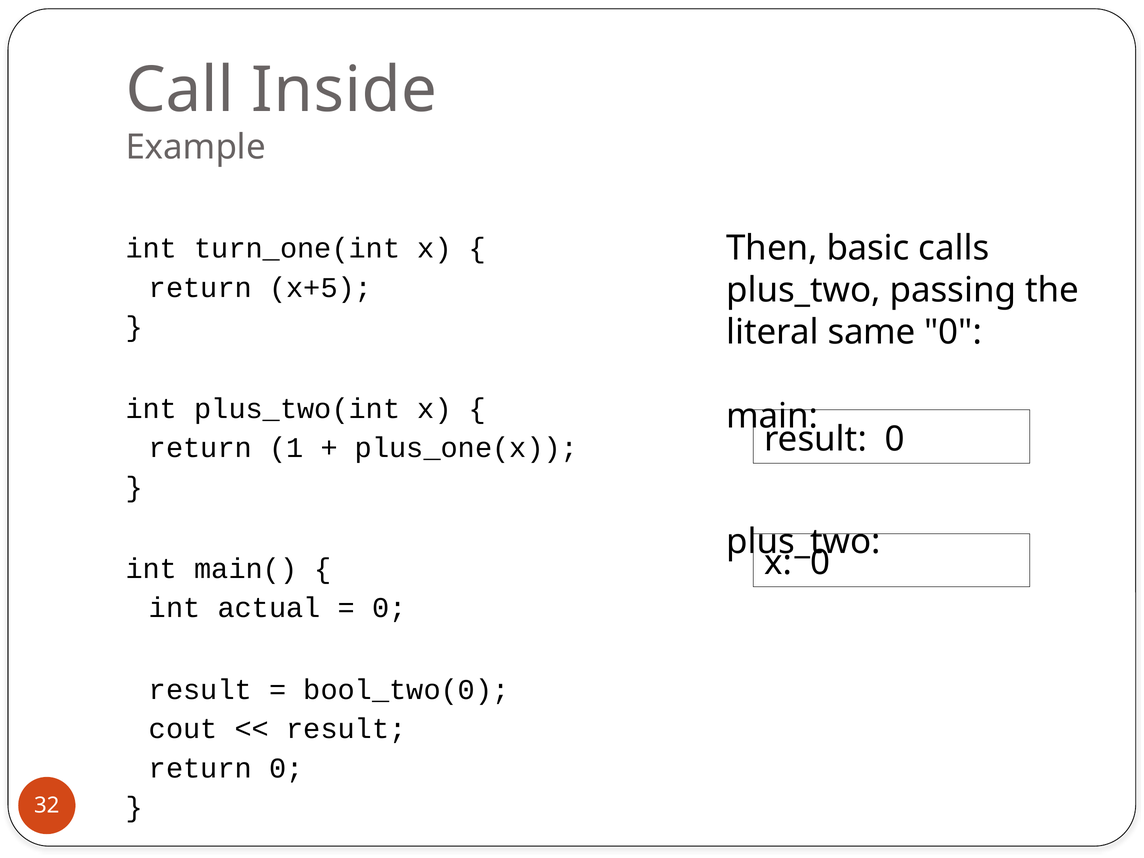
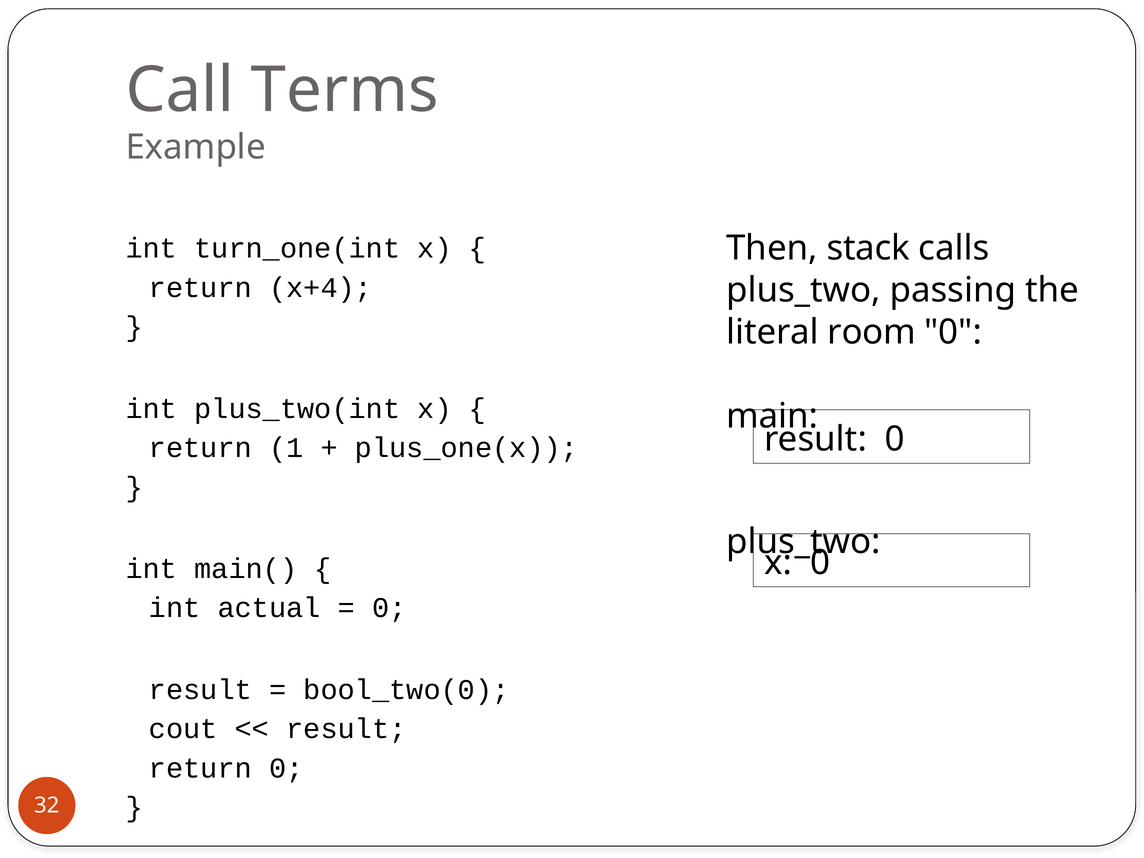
Inside: Inside -> Terms (345, 90)
basic: basic -> stack (868, 248)
x+5: x+5 -> x+4 (321, 288)
same: same -> room (872, 332)
